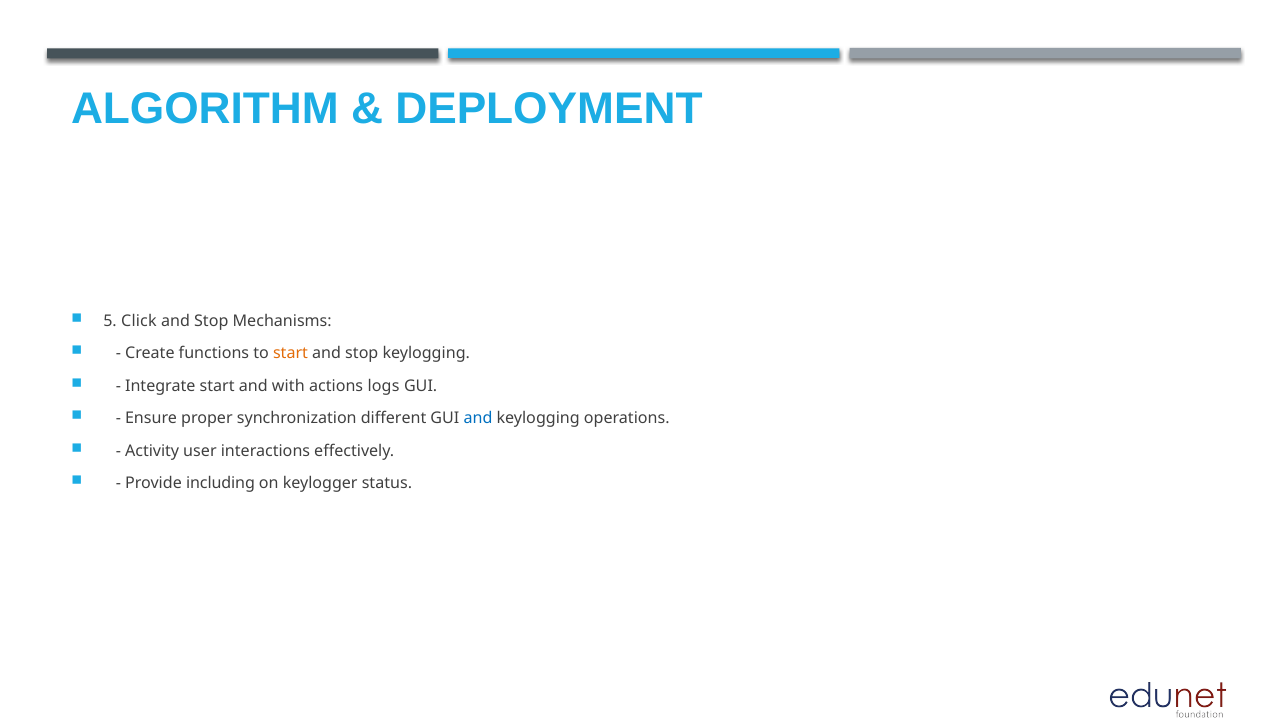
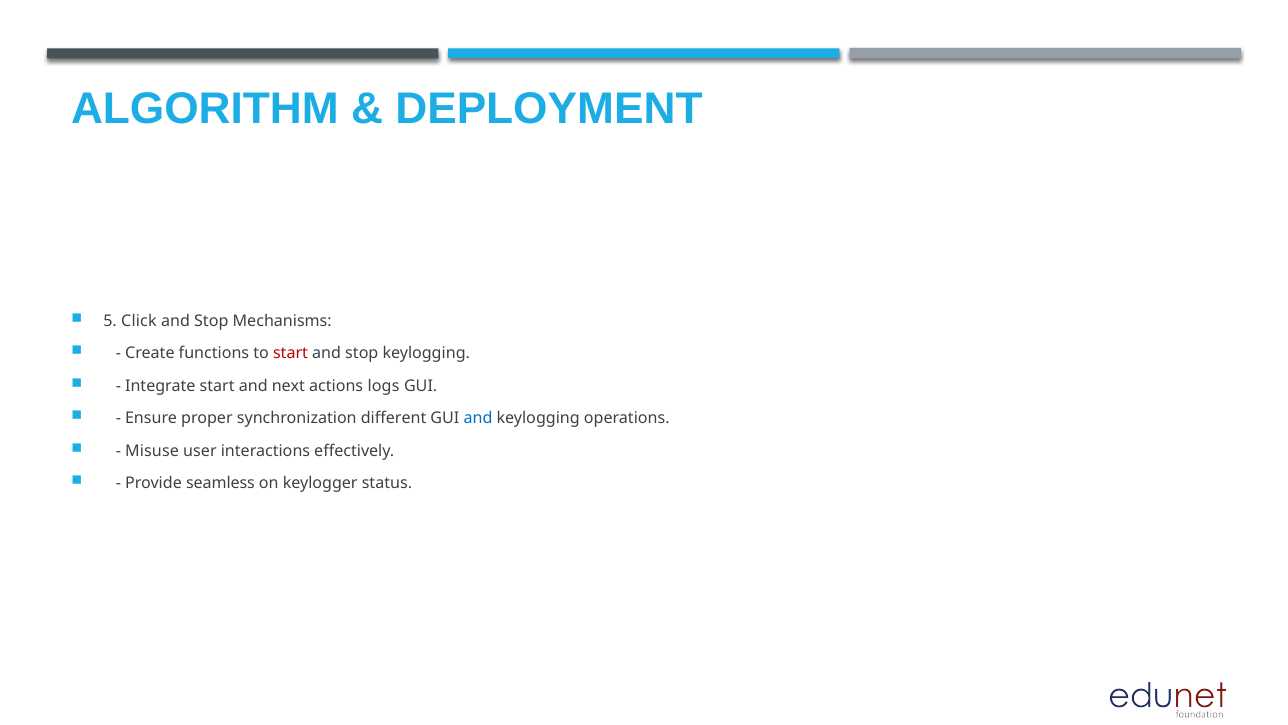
start colour: orange -> red (290, 353)
with: with -> next (288, 385)
Activity: Activity -> Misuse (152, 451)
including: including -> seamless (220, 483)
